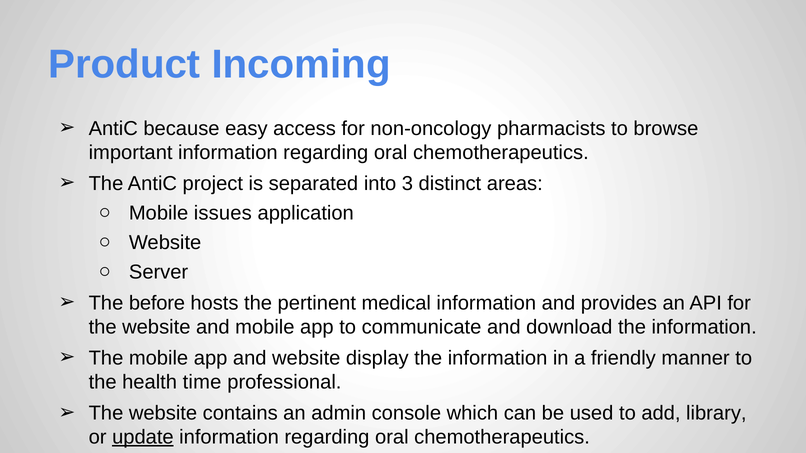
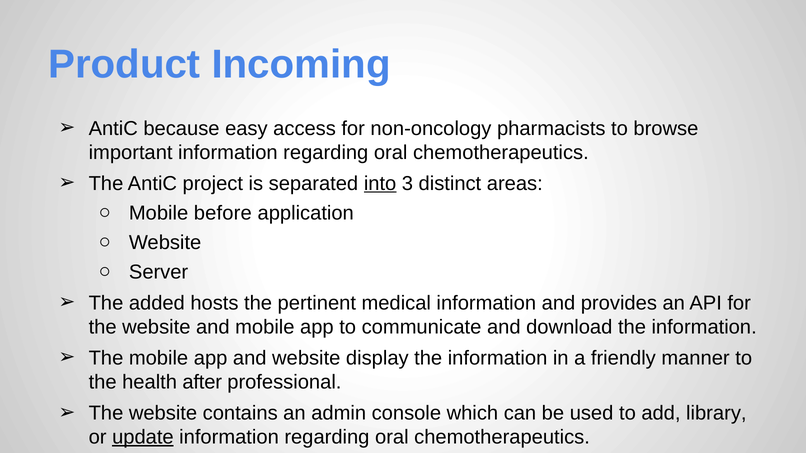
into underline: none -> present (380, 184)
issues: issues -> before (223, 213)
before: before -> added (157, 303)
time: time -> after (202, 382)
